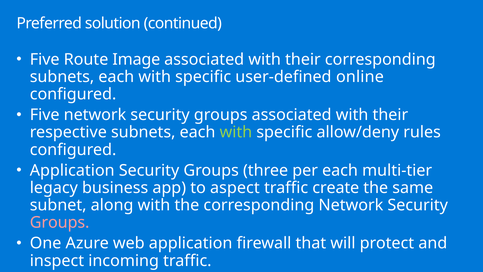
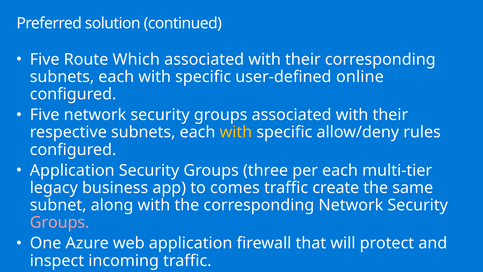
Image: Image -> Which (136, 59)
with colour: light green -> yellow (236, 132)
aspect: aspect -> comes (235, 188)
